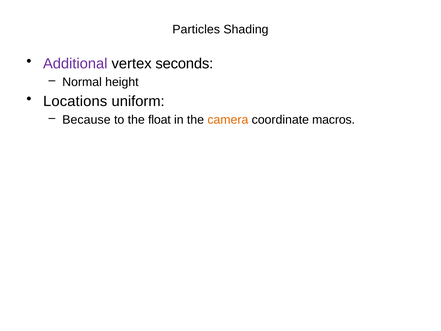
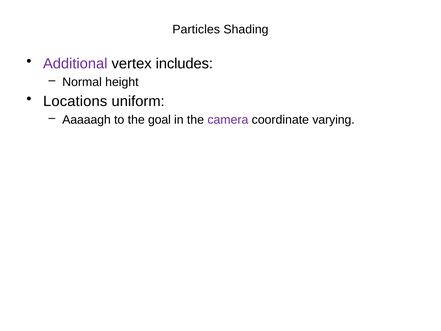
seconds: seconds -> includes (184, 64)
Because: Because -> Aaaaagh (87, 120)
float: float -> goal (159, 120)
camera colour: orange -> purple (228, 120)
macros: macros -> varying (334, 120)
